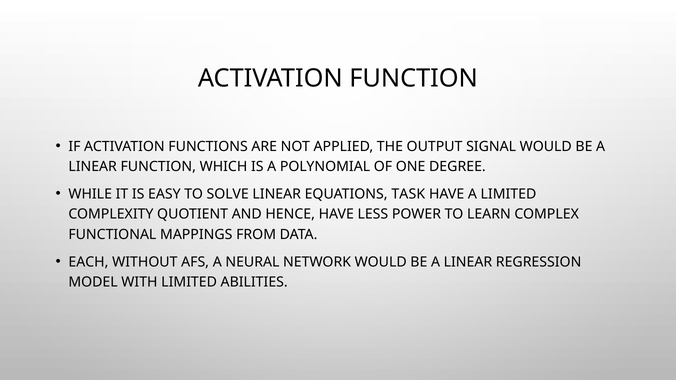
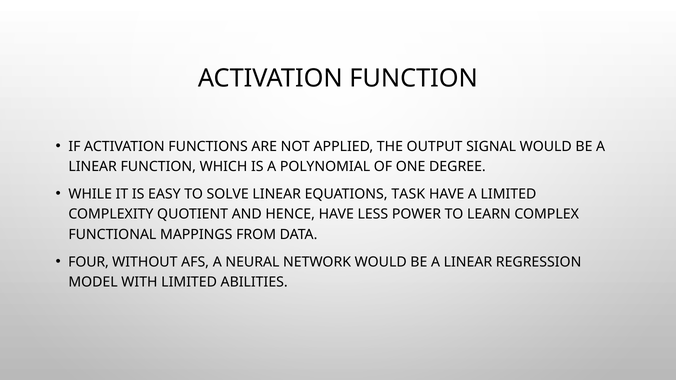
EACH: EACH -> FOUR (89, 262)
